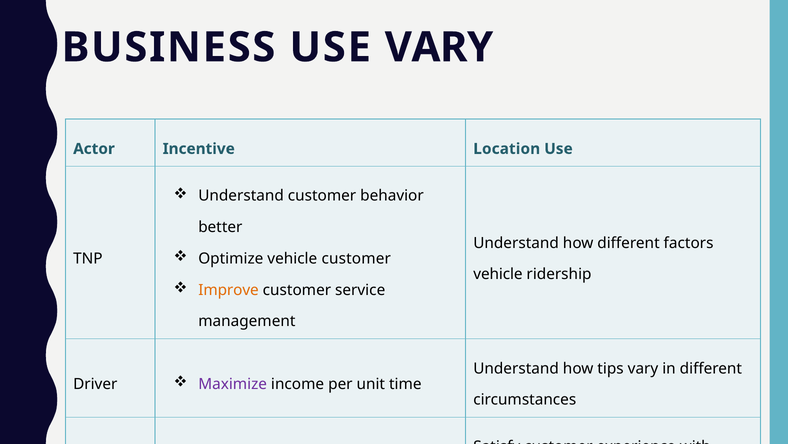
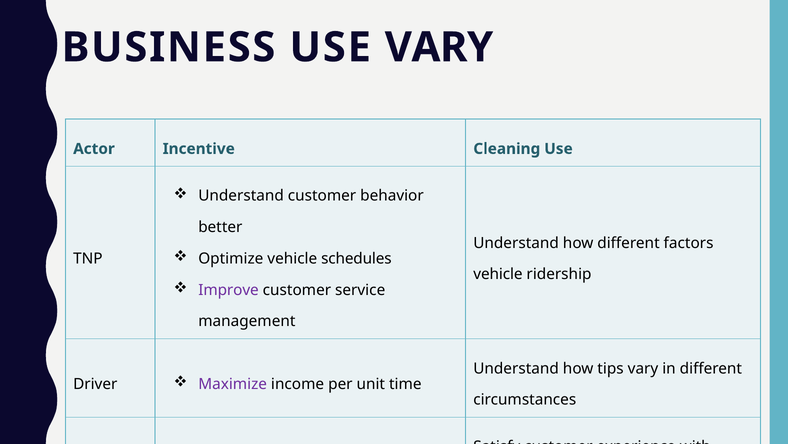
Location: Location -> Cleaning (507, 149)
vehicle customer: customer -> schedules (356, 258)
Improve colour: orange -> purple (229, 290)
